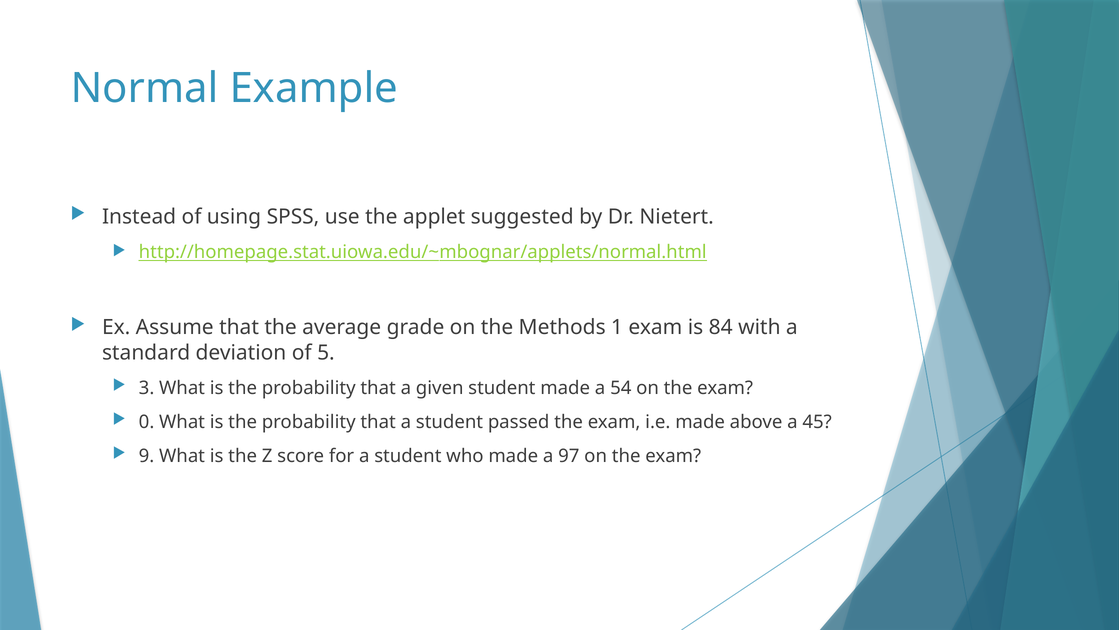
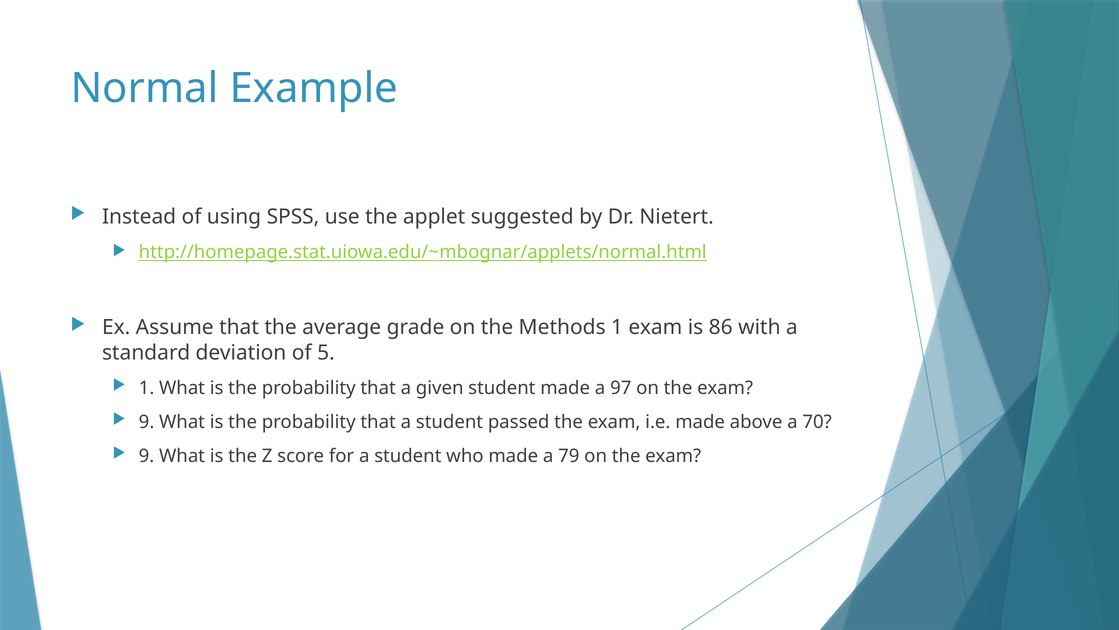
84: 84 -> 86 (721, 327)
3: 3 -> 1 (147, 388)
54: 54 -> 97 (621, 388)
0: 0 -> 9 (147, 422)
45: 45 -> 70 (817, 422)
97: 97 -> 79 (569, 456)
